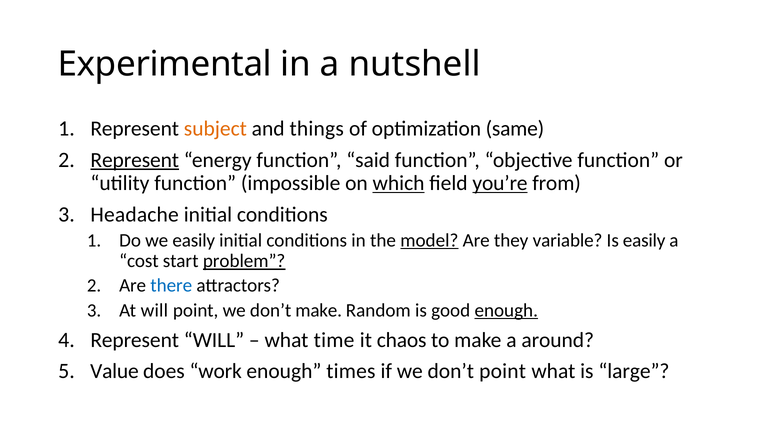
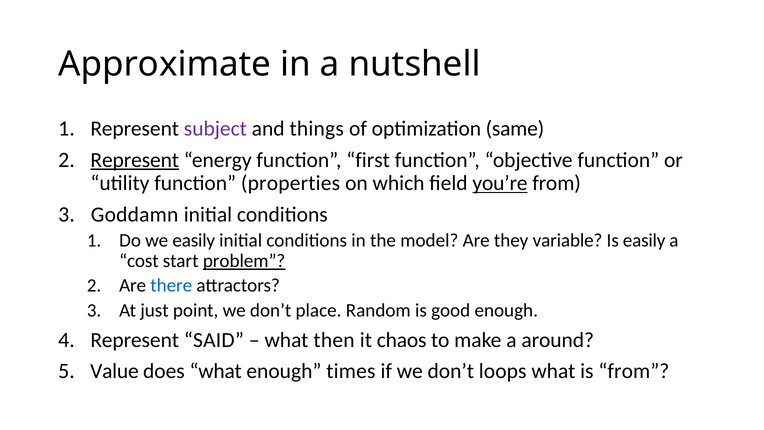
Experimental: Experimental -> Approximate (165, 64)
subject colour: orange -> purple (215, 129)
said: said -> first (368, 160)
impossible: impossible -> properties (291, 183)
which underline: present -> none (399, 183)
Headache: Headache -> Goddamn (135, 214)
model underline: present -> none (429, 240)
At will: will -> just (154, 310)
don’t make: make -> place (319, 310)
enough underline: present -> none (506, 310)
Represent WILL: WILL -> SAID (214, 340)
time: time -> then (334, 340)
does work: work -> what (216, 371)
don’t point: point -> loops (503, 371)
is large: large -> from (634, 371)
